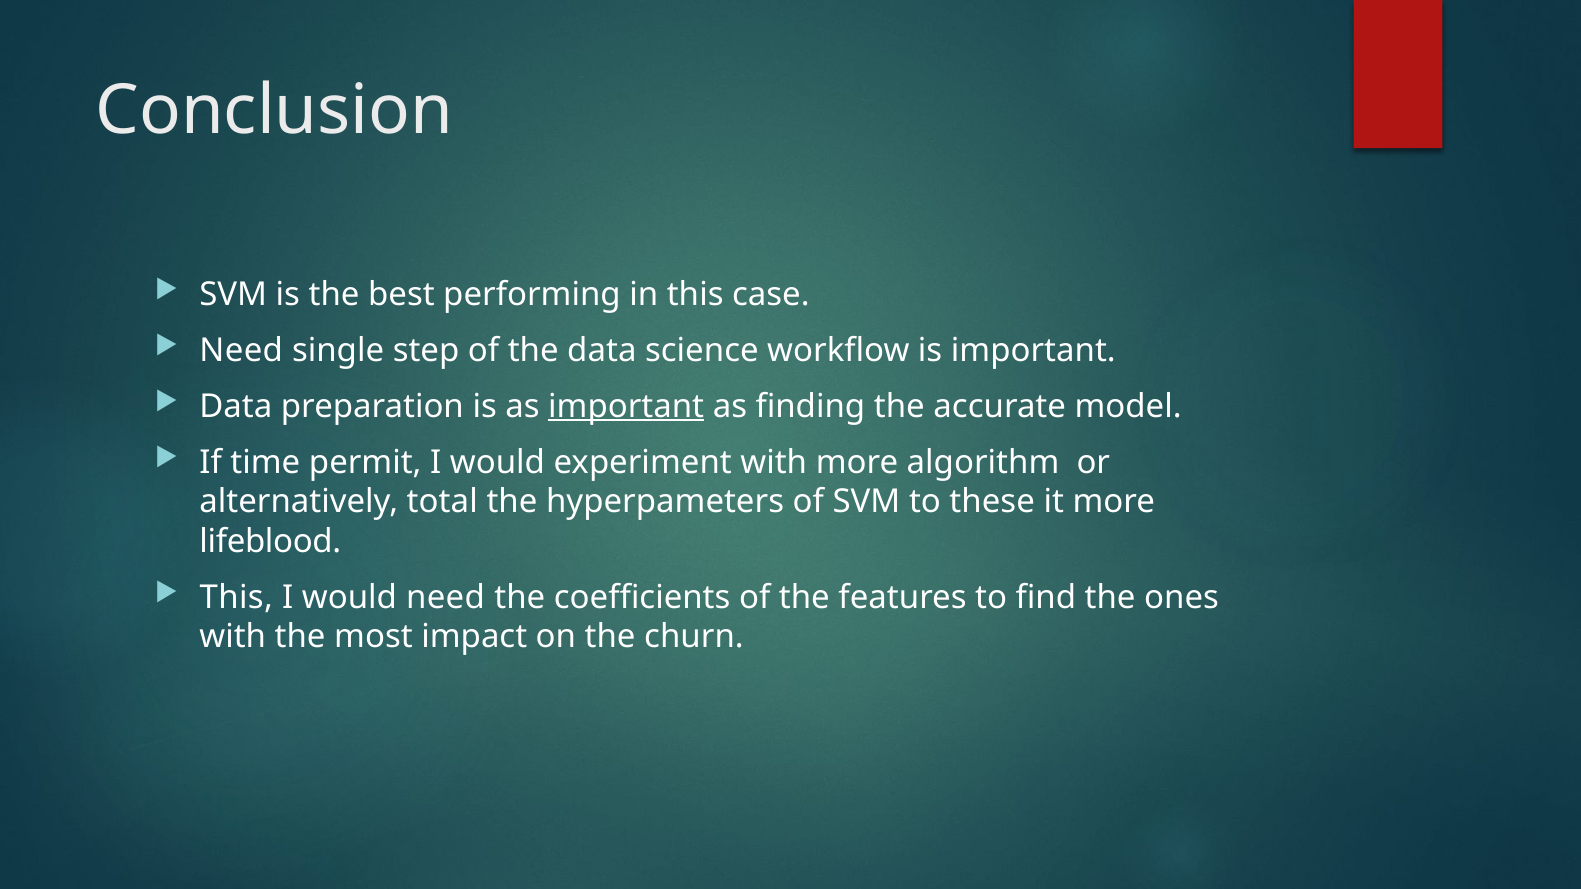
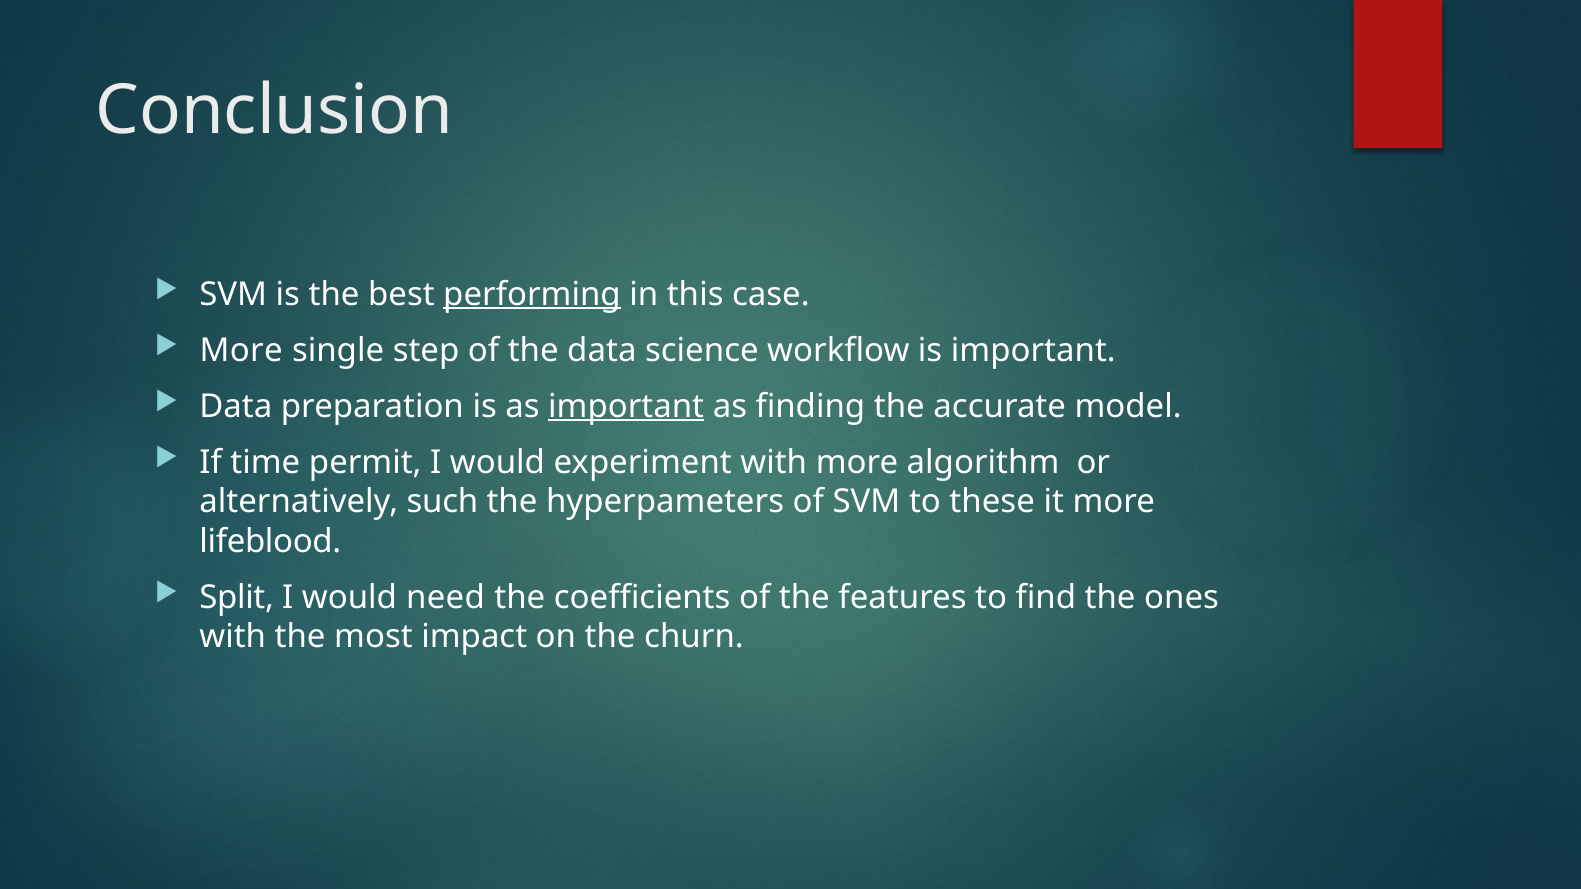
performing underline: none -> present (532, 294)
Need: Need -> More (241, 350)
total: total -> such (442, 502)
This: This -> Split (237, 597)
